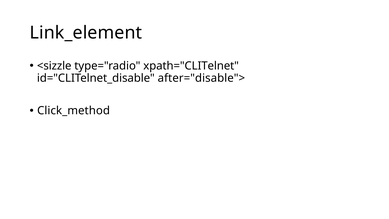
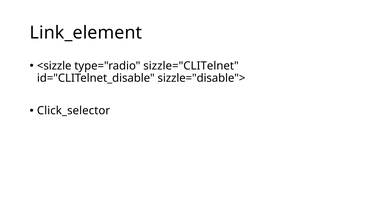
xpath="CLITelnet: xpath="CLITelnet -> sizzle="CLITelnet (191, 66)
after="disable">: after="disable"> -> sizzle="disable"> (201, 78)
Click_method: Click_method -> Click_selector (74, 111)
